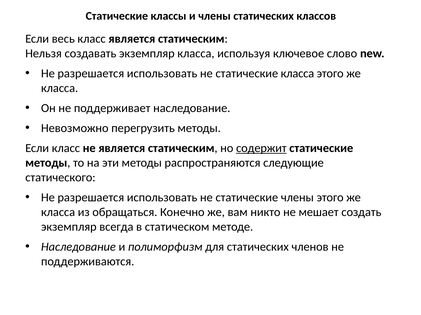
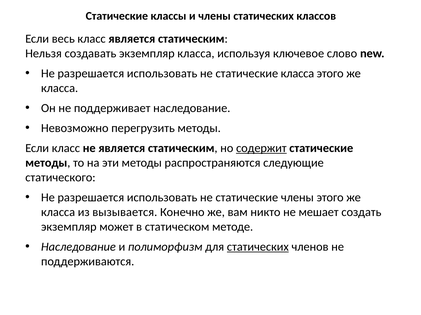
обращаться: обращаться -> вызывается (125, 213)
всегда: всегда -> может (116, 227)
статических underline: none -> present (258, 247)
